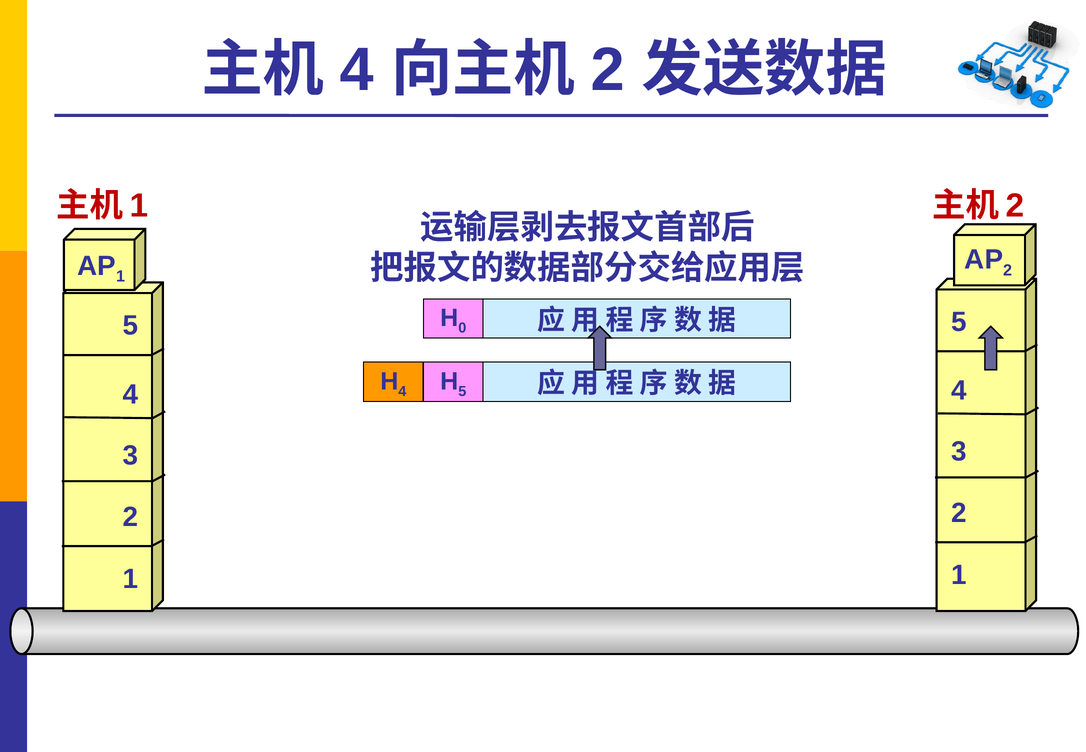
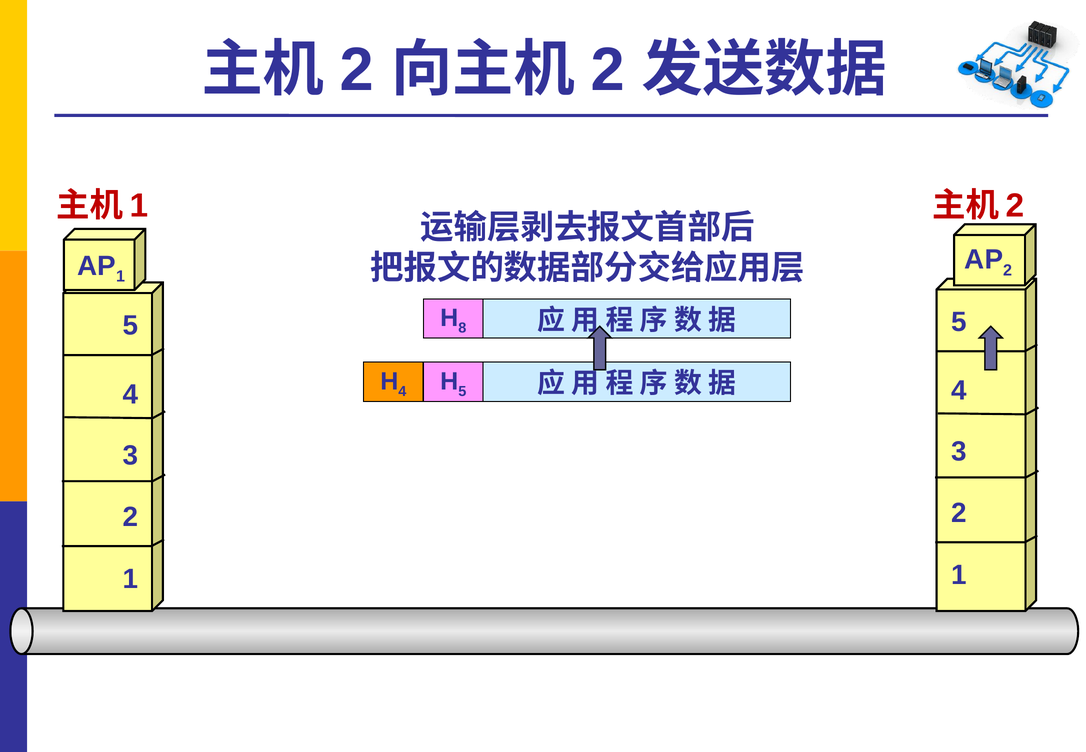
4: 4 -> 2 (357, 70)
0: 0 -> 8 (462, 328)
